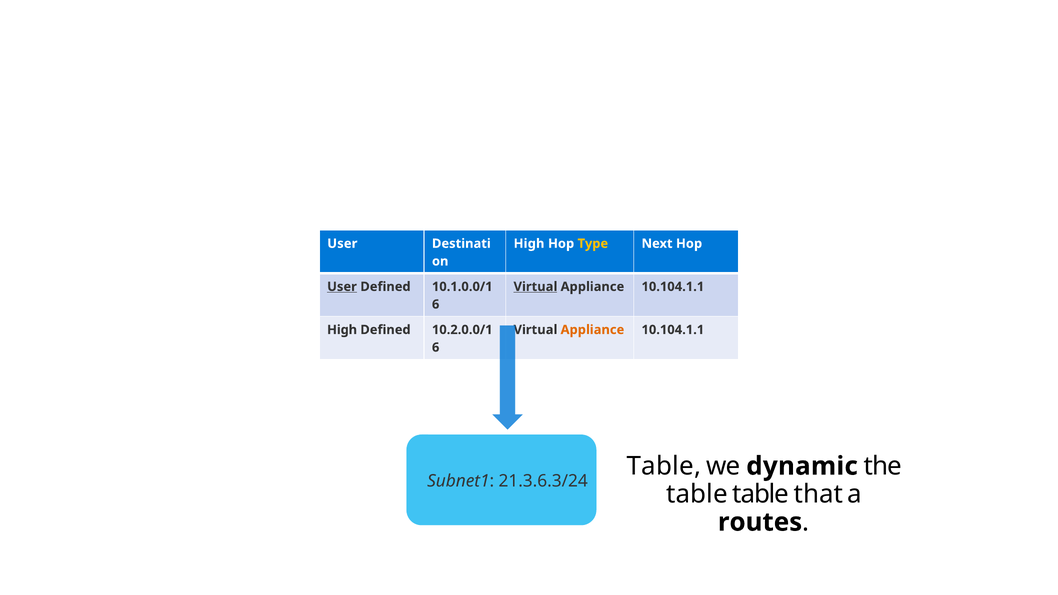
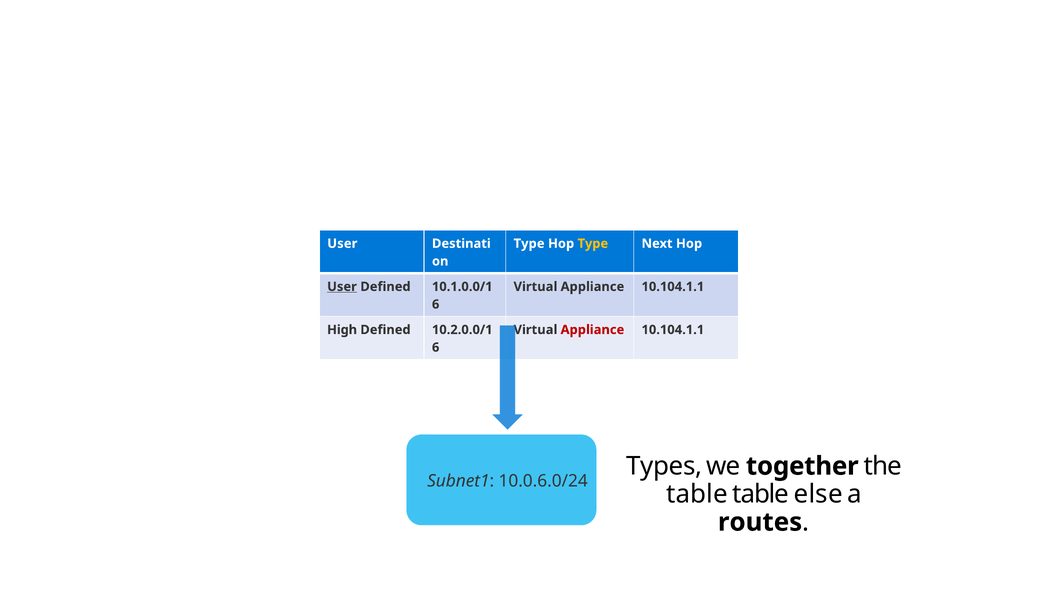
High: High -> Type (529, 244)
Virtual underline: present -> none (535, 287)
Appliance colour: orange -> red (592, 330)
Table: Table -> Types (664, 466)
dynamic: dynamic -> together (802, 466)
21.3.6.3/24: 21.3.6.3/24 -> 10.0.6.0/24 (543, 481)
that: that -> else (818, 494)
